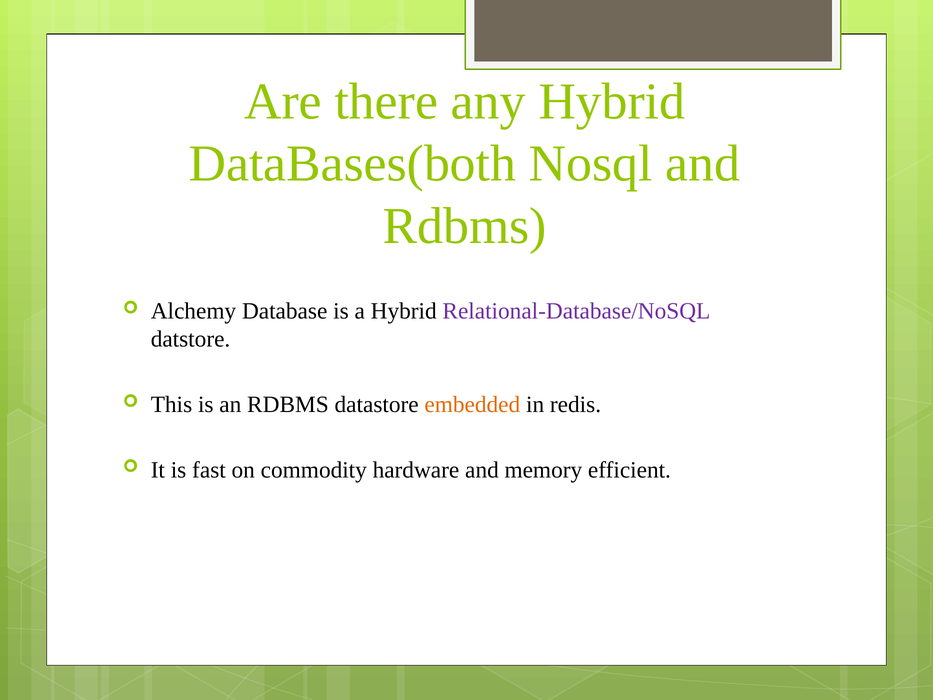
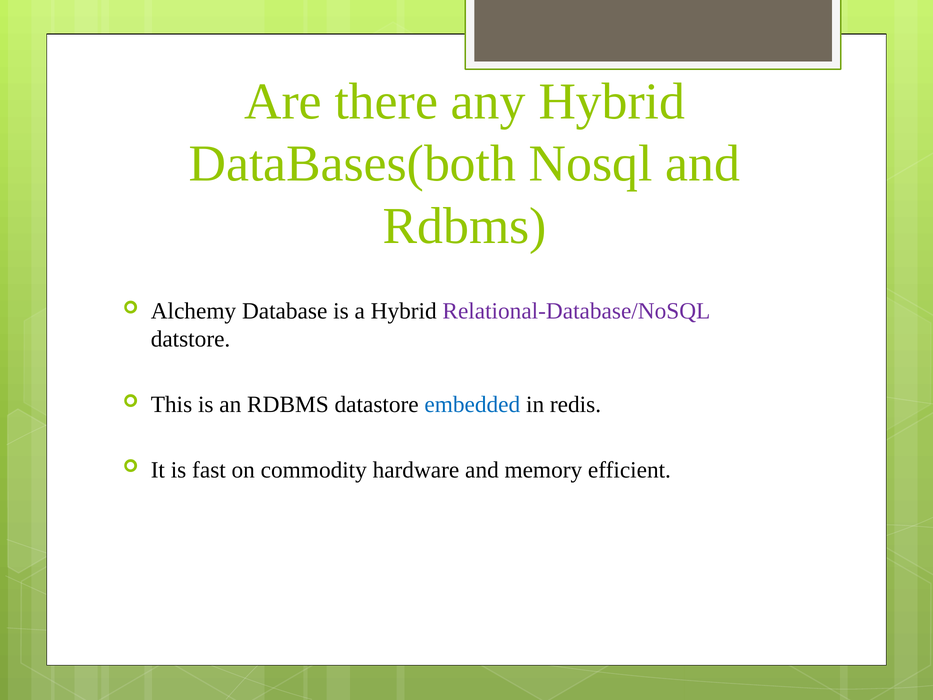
embedded colour: orange -> blue (472, 404)
